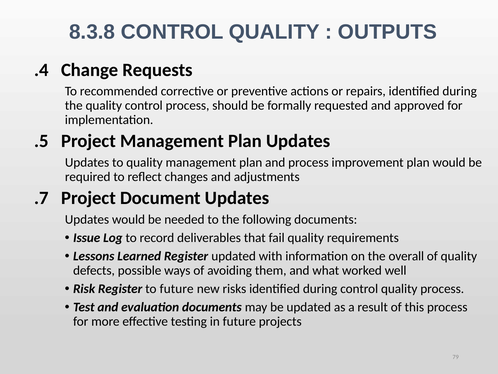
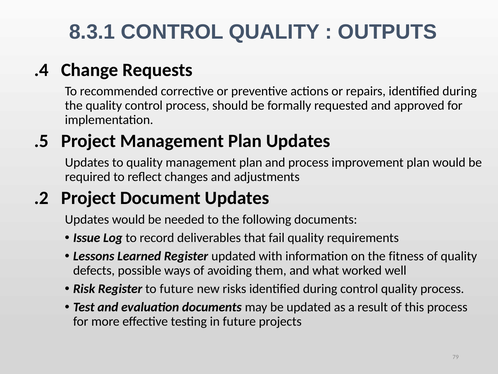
8.3.8: 8.3.8 -> 8.3.1 (92, 32)
.7: .7 -> .2 (41, 198)
overall: overall -> fitness (406, 256)
